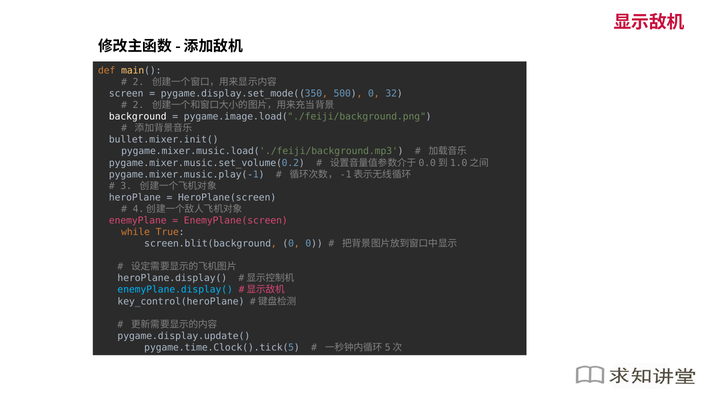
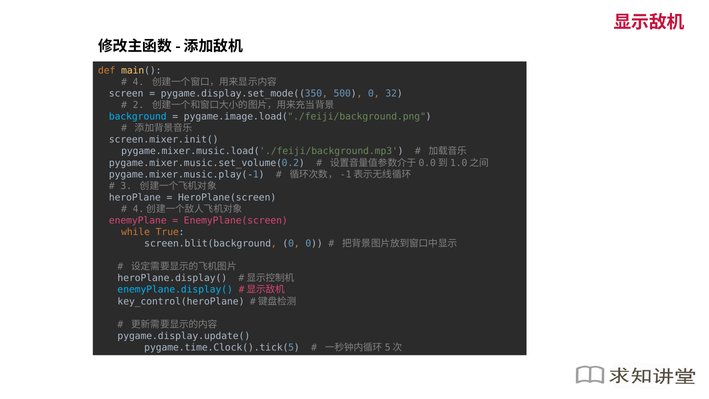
2: 2 -> 4 (138, 82)
background colour: white -> light blue (138, 117)
bullet.mixer.init(: bullet.mixer.init( -> screen.mixer.init( (164, 140)
